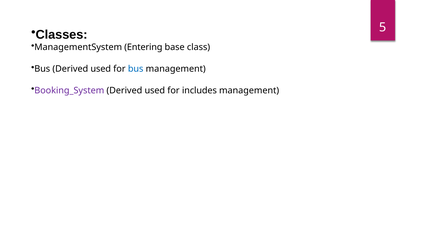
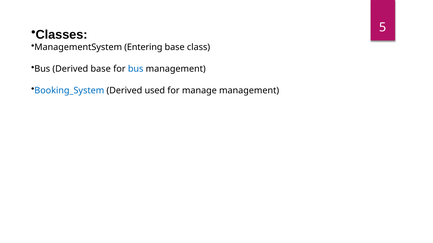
Bus Derived used: used -> base (101, 69)
Booking_System colour: purple -> blue (69, 91)
includes: includes -> manage (199, 91)
